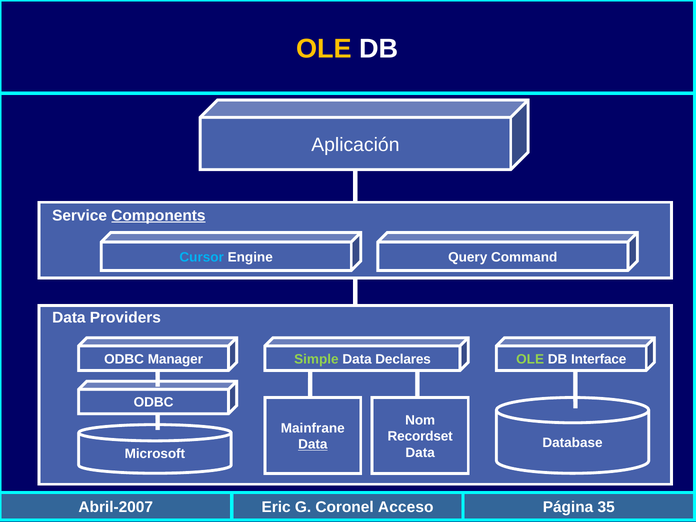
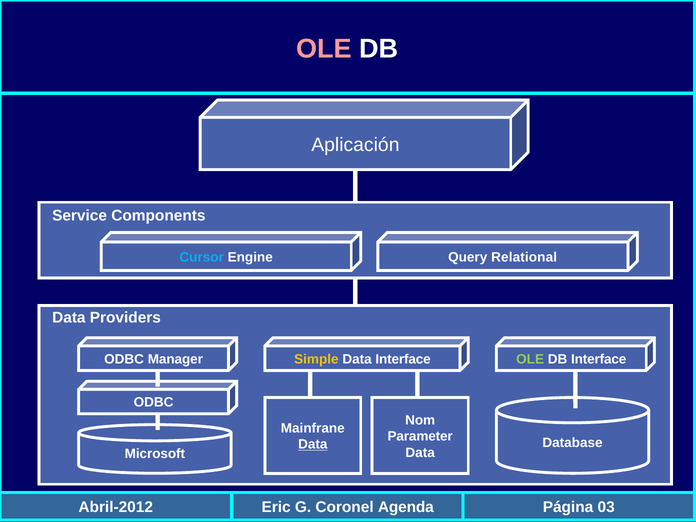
OLE colour: yellow -> pink (324, 49)
Components underline: present -> none (158, 215)
Command: Command -> Relational (524, 257)
Simple colour: light green -> yellow (316, 359)
Data Declares: Declares -> Interface (403, 359)
Recordset: Recordset -> Parameter (420, 436)
Abril-2007: Abril-2007 -> Abril-2012 (116, 507)
Acceso: Acceso -> Agenda (406, 507)
35: 35 -> 03 (606, 507)
